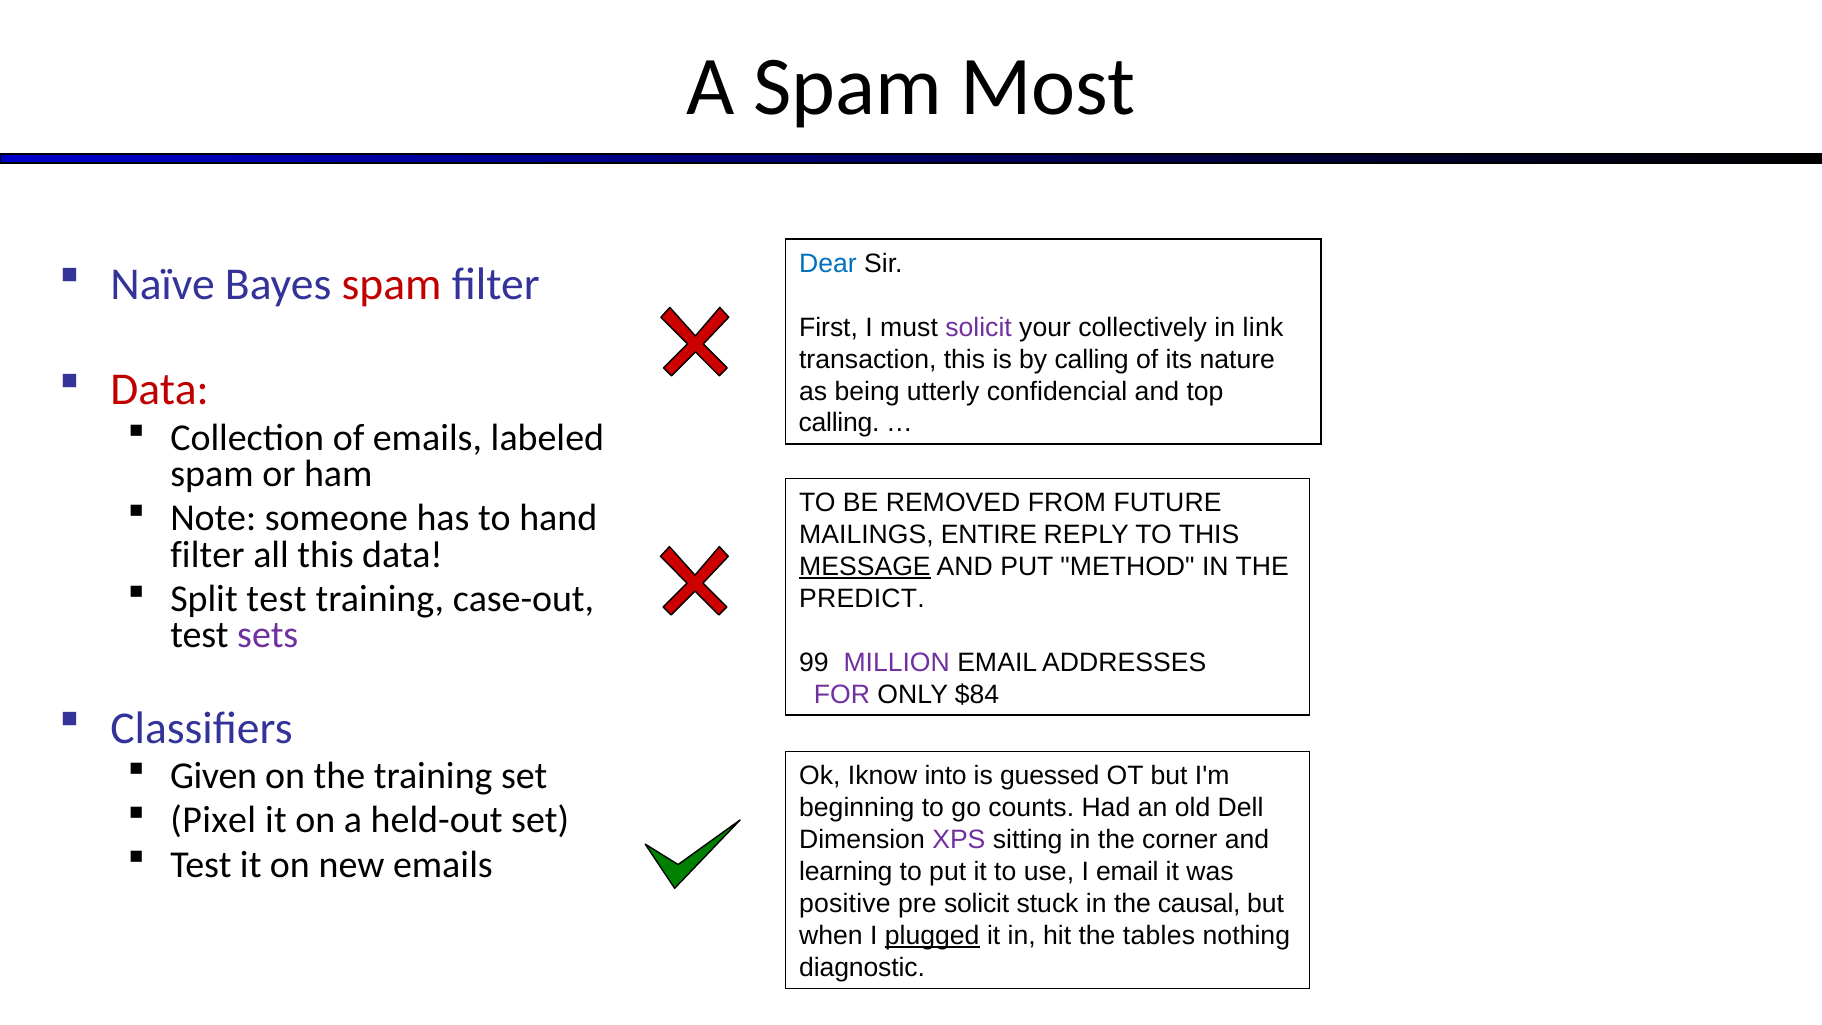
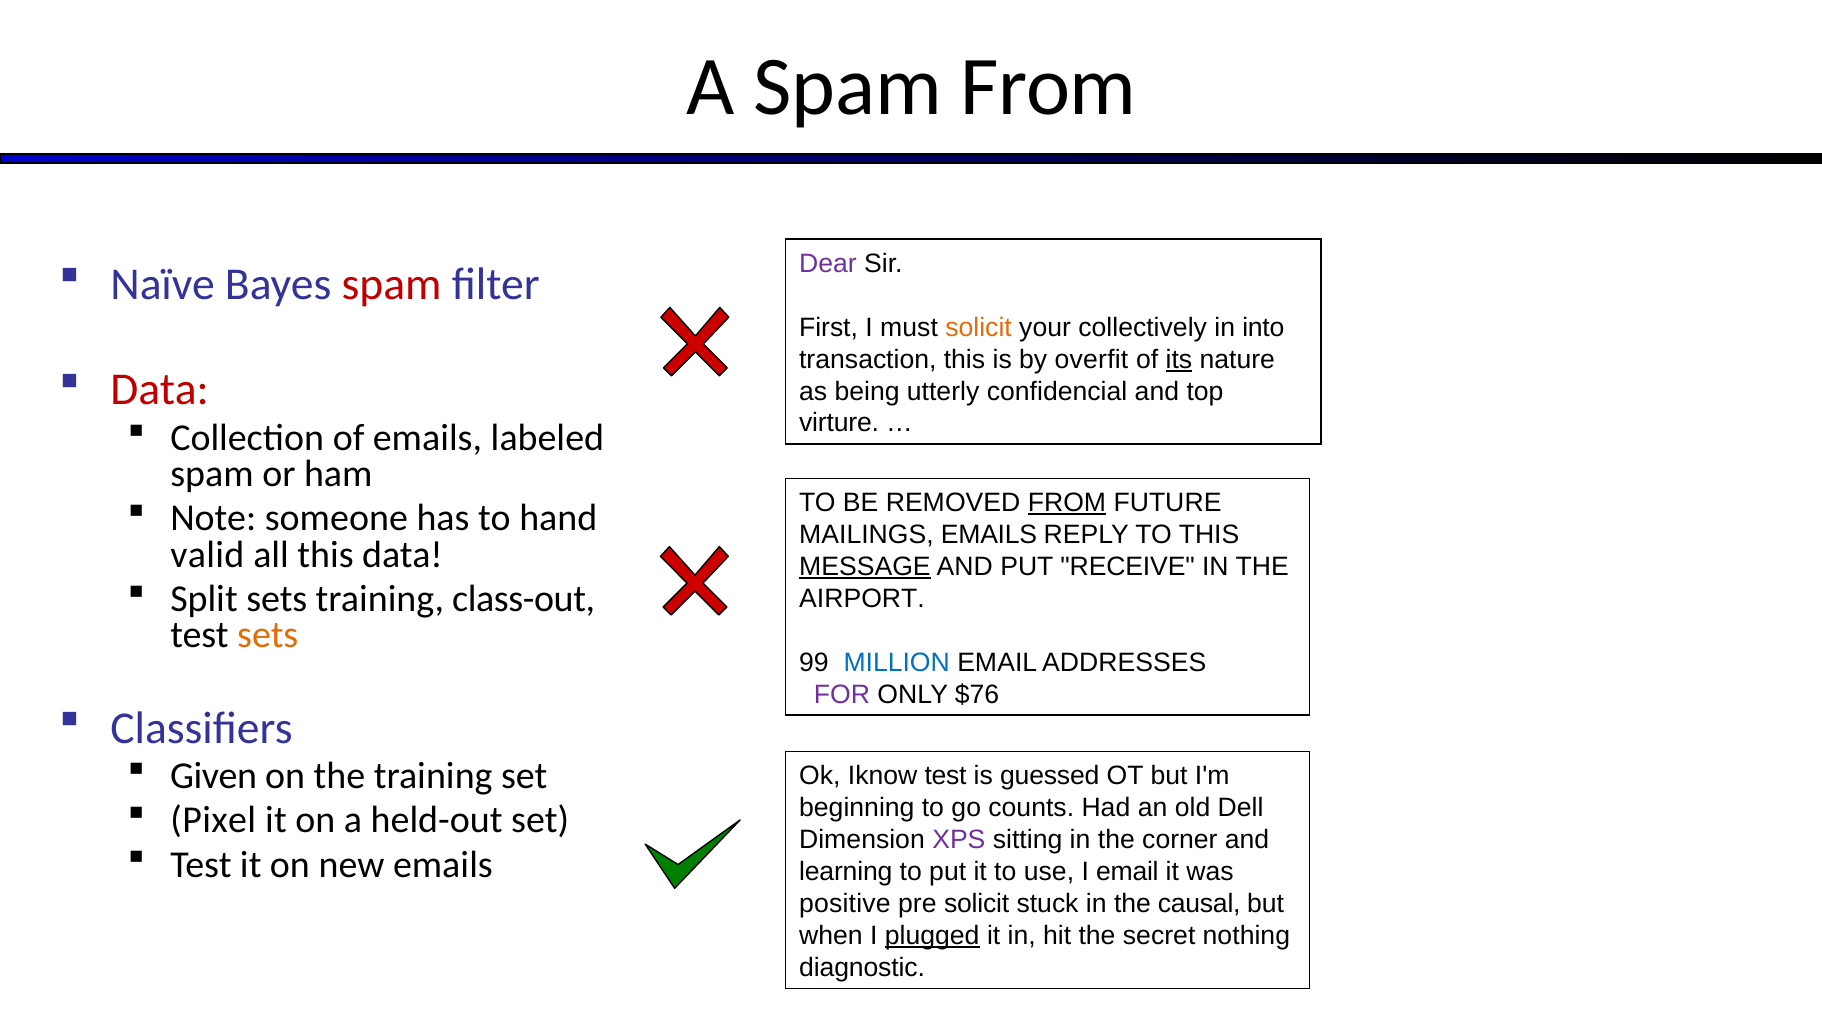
Spam Most: Most -> From (1048, 87)
Dear colour: blue -> purple (828, 264)
solicit colour: purple -> orange (979, 327)
link: link -> into (1263, 327)
by calling: calling -> overfit (1091, 359)
its underline: none -> present (1179, 359)
calling: calling -> virture (839, 423)
FROM underline: none -> present (1067, 503)
MAILINGS ENTIRE: ENTIRE -> EMAILS (989, 535)
filter: filter -> valid (207, 555)
METHOD: METHOD -> RECEIVE (1128, 567)
Split test: test -> sets (277, 599)
case-out: case-out -> class-out (524, 599)
PREDICT: PREDICT -> AIRPORT (862, 599)
sets colour: purple -> orange (268, 635)
MILLION colour: purple -> blue (897, 662)
$84: $84 -> $76 (977, 694)
Iknow into: into -> test (946, 776)
tables: tables -> secret (1159, 936)
